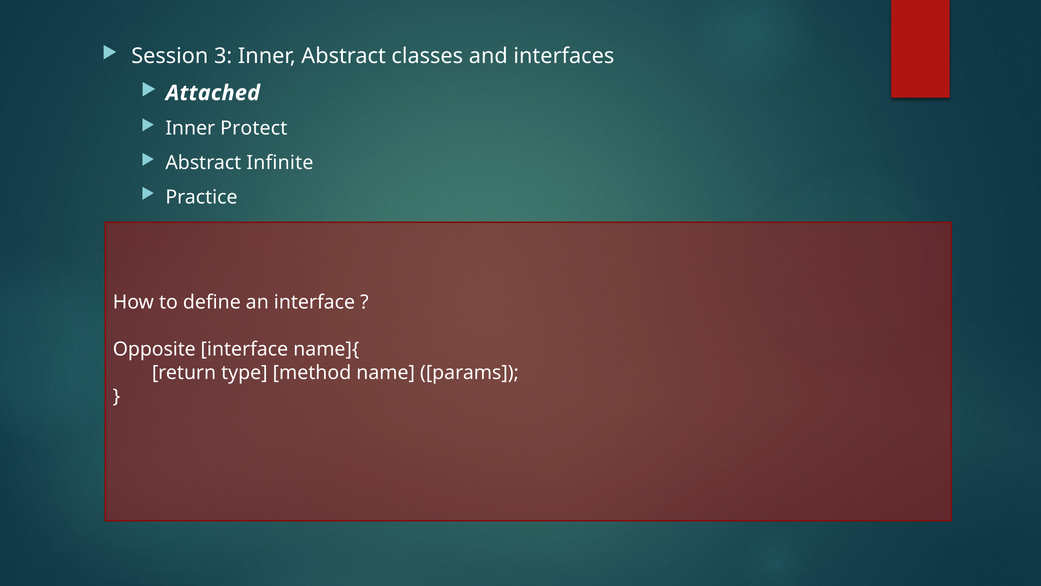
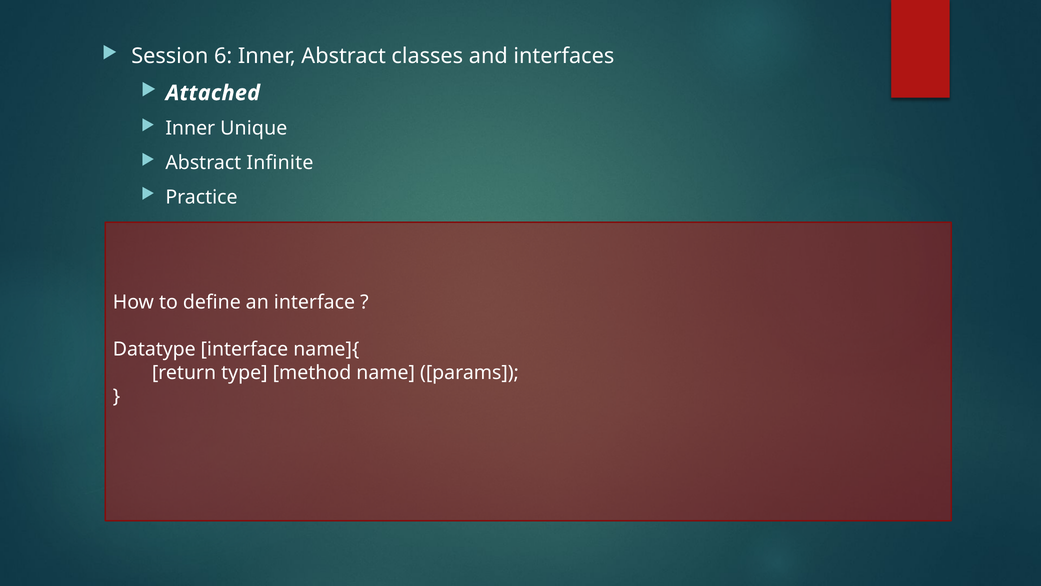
3: 3 -> 6 (223, 56)
Protect: Protect -> Unique (254, 128)
Opposite: Opposite -> Datatype (154, 349)
